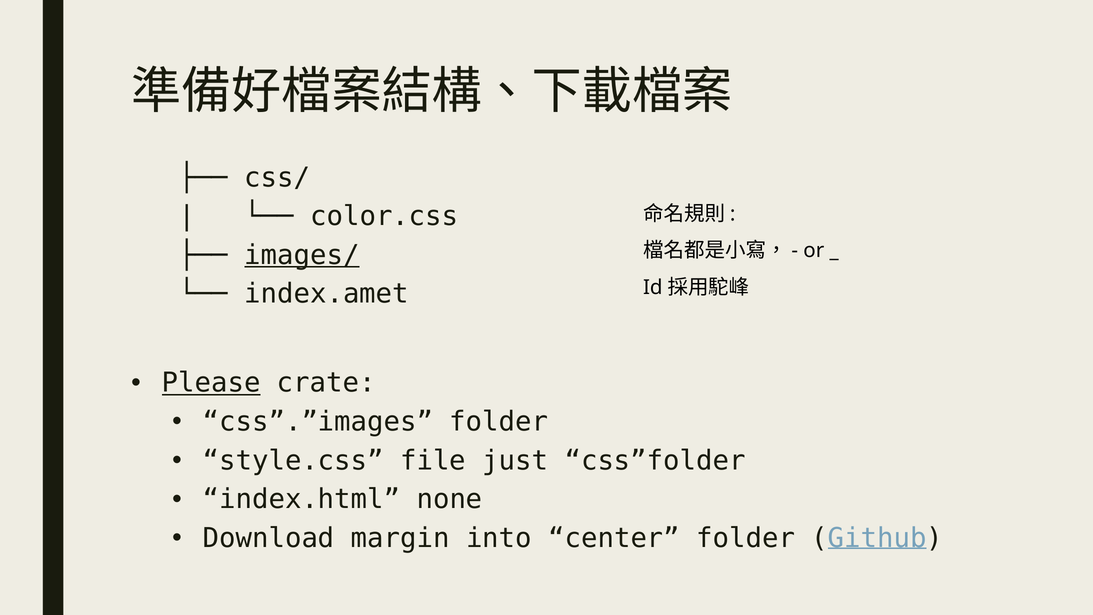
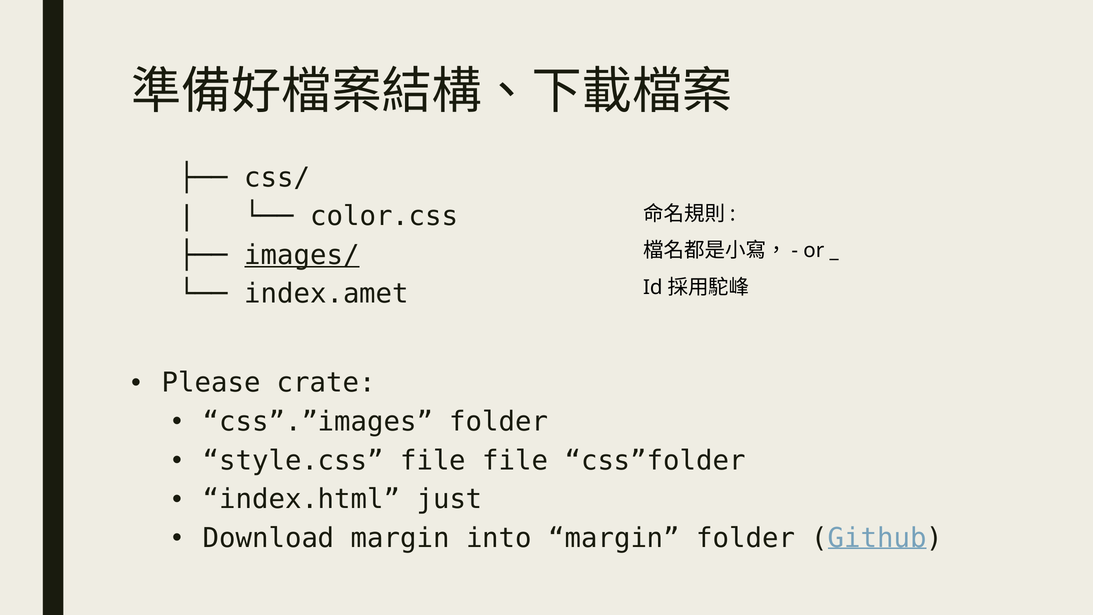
Please underline: present -> none (211, 383)
file just: just -> file (515, 460)
none: none -> just (450, 499)
into center: center -> margin (614, 538)
